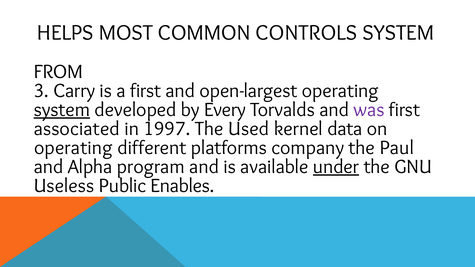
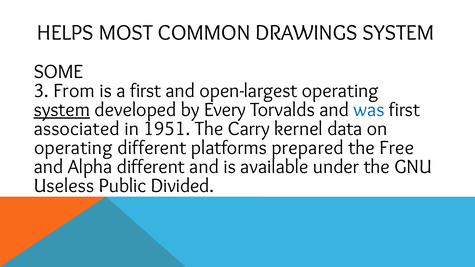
CONTROLS: CONTROLS -> DRAWINGS (306, 33)
FROM: FROM -> SOME (58, 72)
Carry: Carry -> From (74, 91)
was colour: purple -> blue (369, 110)
1997: 1997 -> 1951 (167, 129)
Used: Used -> Carry (249, 129)
company: company -> prepared (308, 148)
Paul: Paul -> Free (397, 148)
Alpha program: program -> different (151, 167)
under underline: present -> none (336, 167)
Enables: Enables -> Divided (182, 186)
